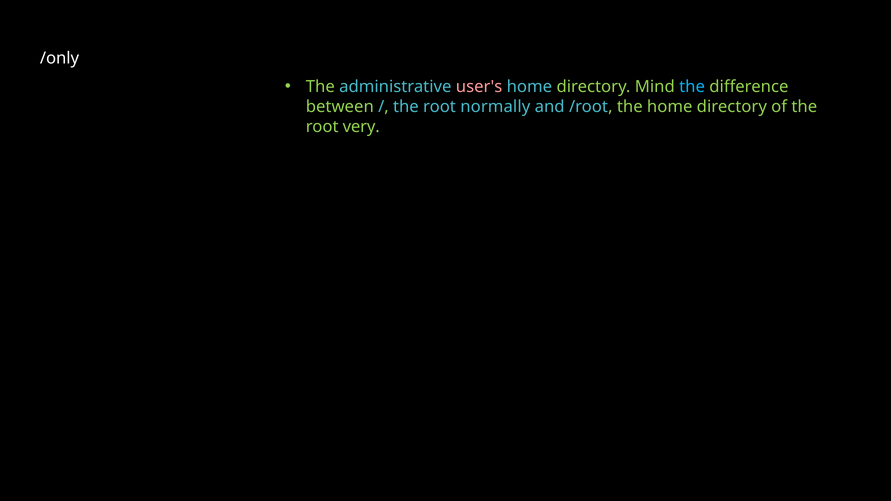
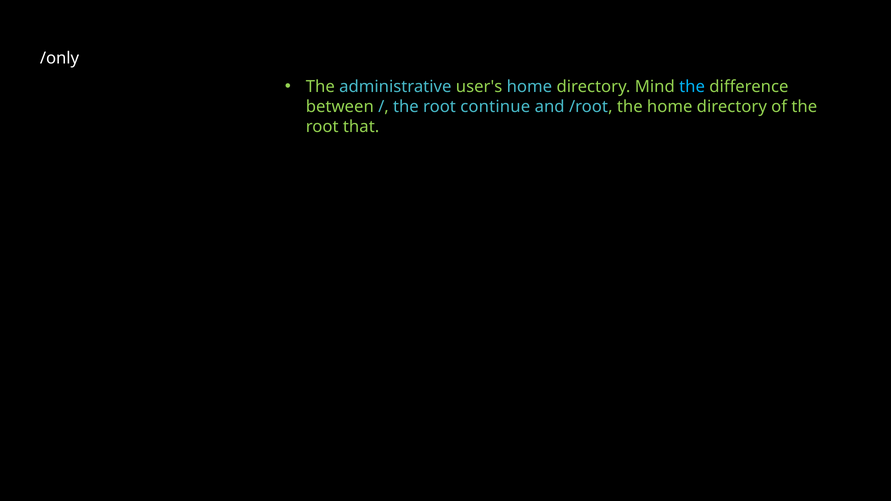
user's colour: pink -> light green (479, 87)
normally: normally -> continue (495, 107)
very: very -> that (361, 127)
